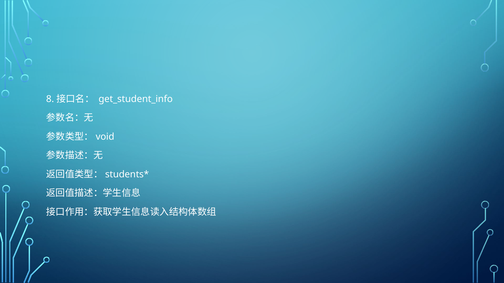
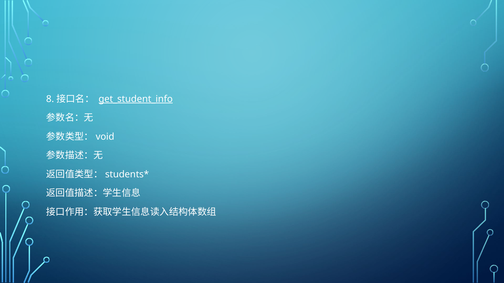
get_student_info underline: none -> present (136, 99)
